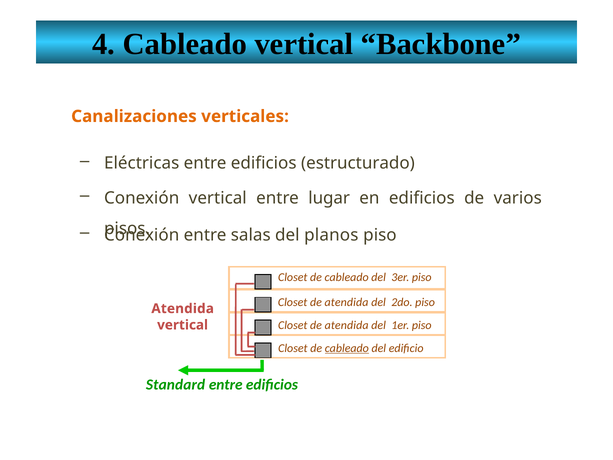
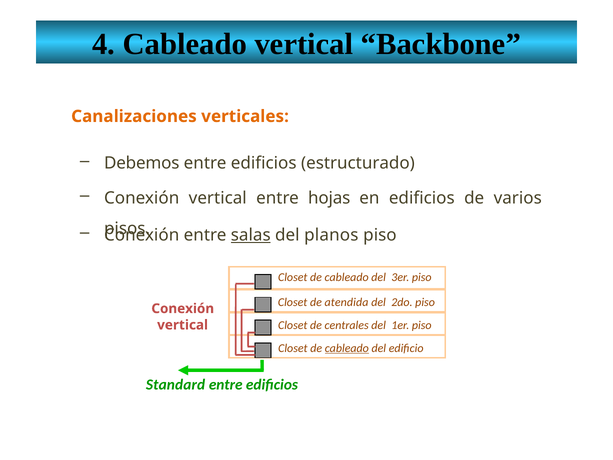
Eléctricas: Eléctricas -> Debemos (142, 163)
lugar: lugar -> hojas (329, 198)
salas underline: none -> present (251, 235)
Atendida: Atendida -> Conexión (183, 308)
atendida: atendida -> centrales (347, 325)
